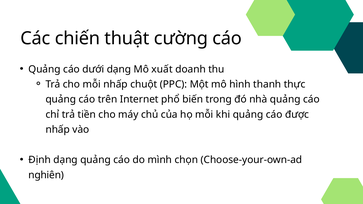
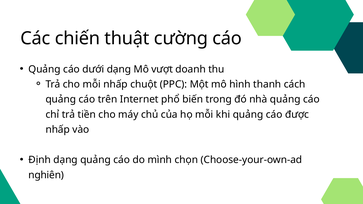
xuất: xuất -> vượt (162, 69)
thực: thực -> cách (295, 84)
